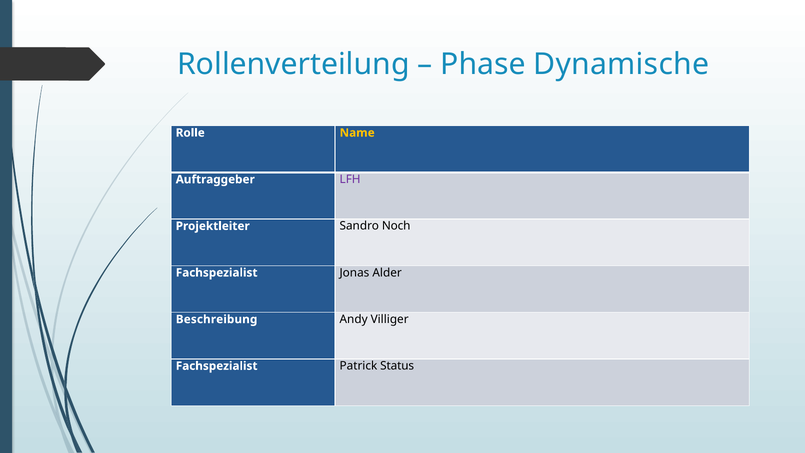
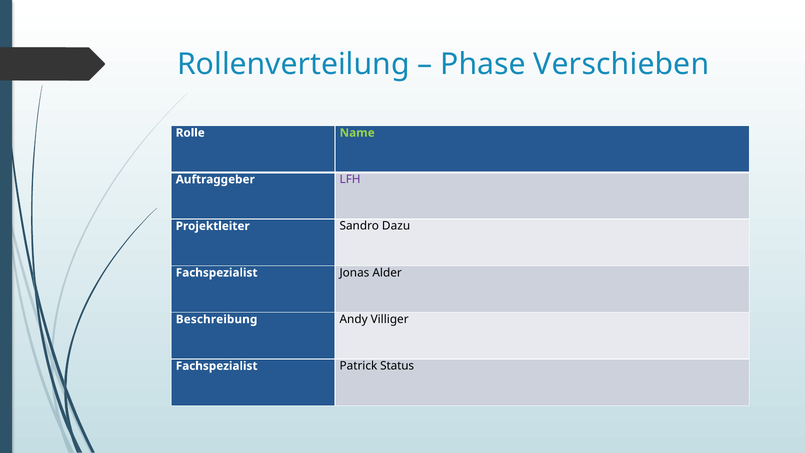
Dynamische: Dynamische -> Verschieben (621, 64)
Name colour: yellow -> light green (357, 133)
Noch: Noch -> Dazu (396, 226)
